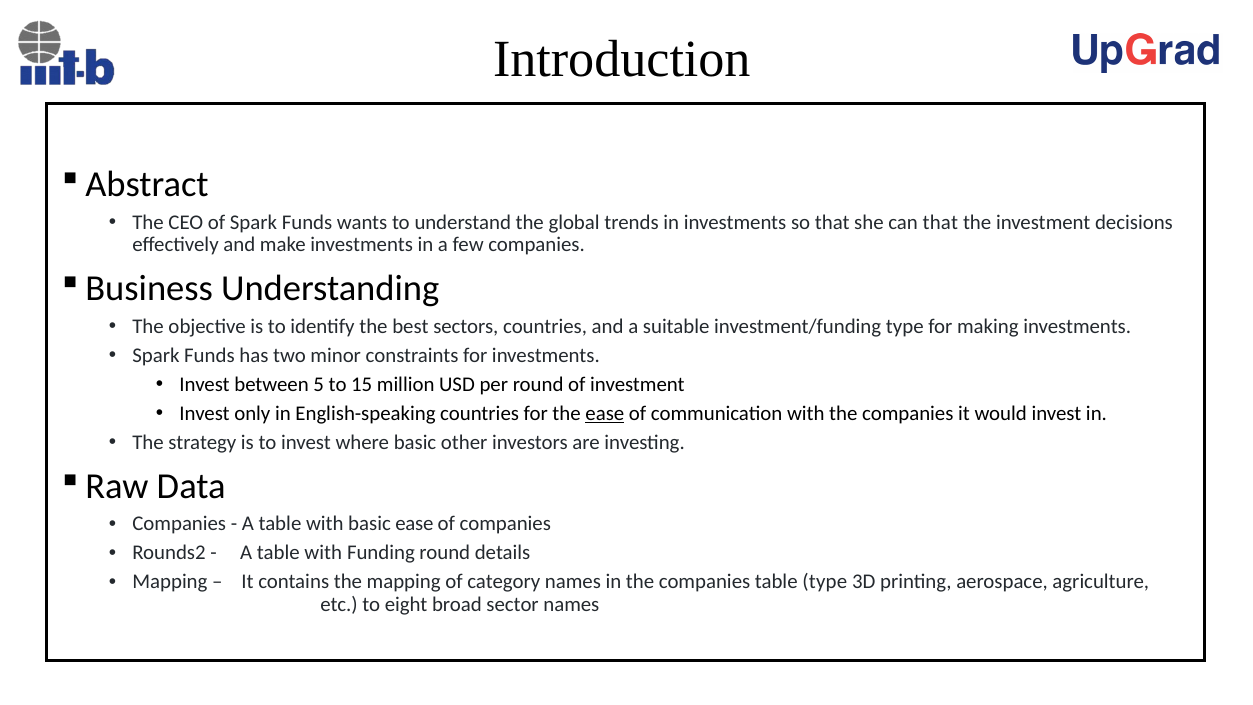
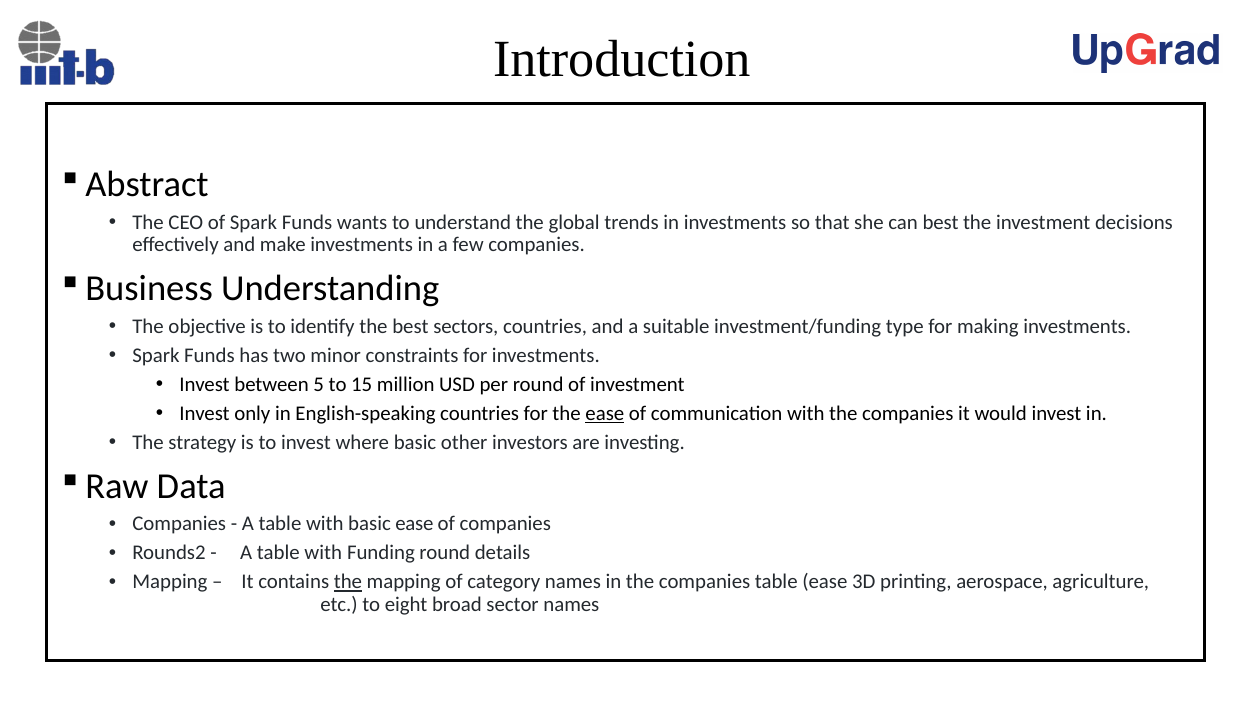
can that: that -> best (941, 222)
the underline: none -> present (348, 582)
table type: type -> ease (825, 582)
